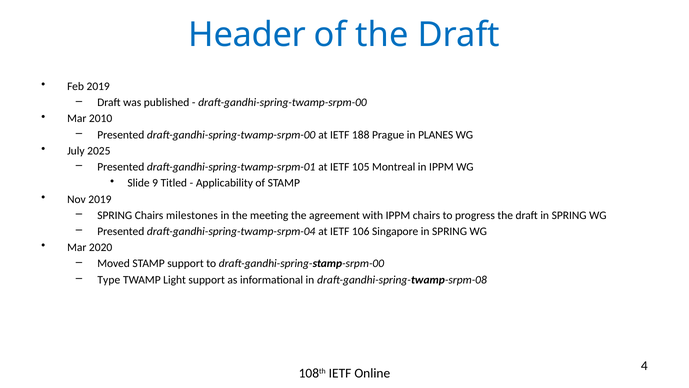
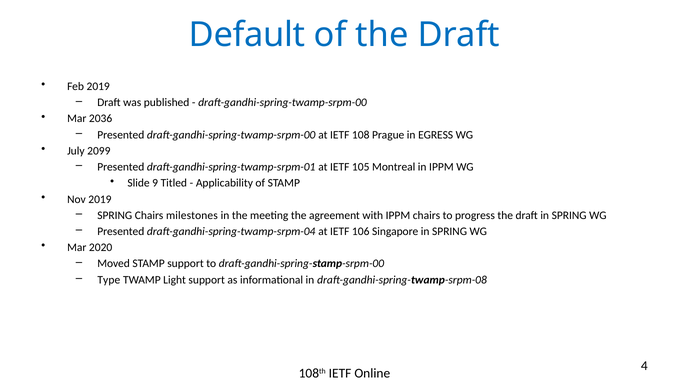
Header: Header -> Default (247, 35)
2010: 2010 -> 2036 (101, 119)
188: 188 -> 108 (361, 135)
PLANES: PLANES -> EGRESS (436, 135)
2025: 2025 -> 2099 (99, 151)
